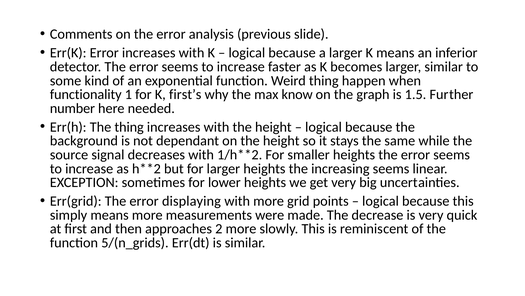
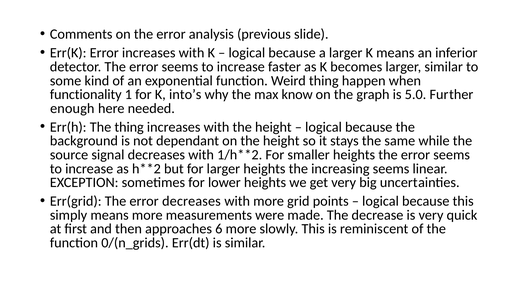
first’s: first’s -> into’s (185, 94)
1.5: 1.5 -> 5.0 (416, 94)
number: number -> enough (72, 108)
error displaying: displaying -> decreases (191, 201)
2: 2 -> 6 (219, 228)
5/(n_grids: 5/(n_grids -> 0/(n_grids (135, 242)
